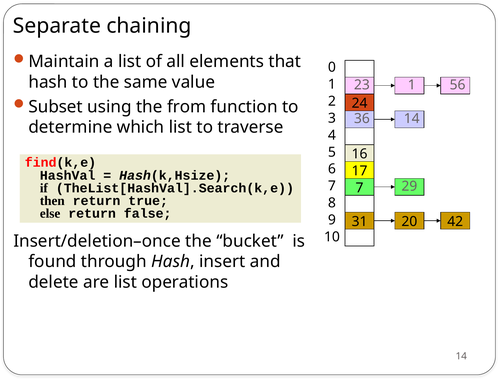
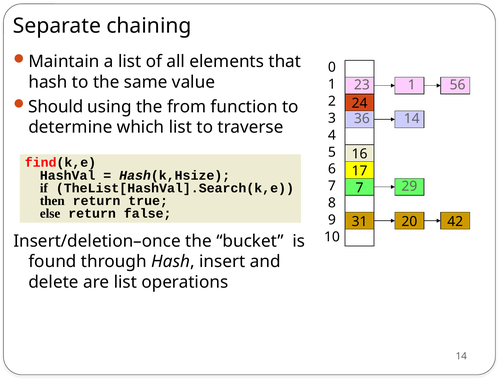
Subset: Subset -> Should (56, 107)
